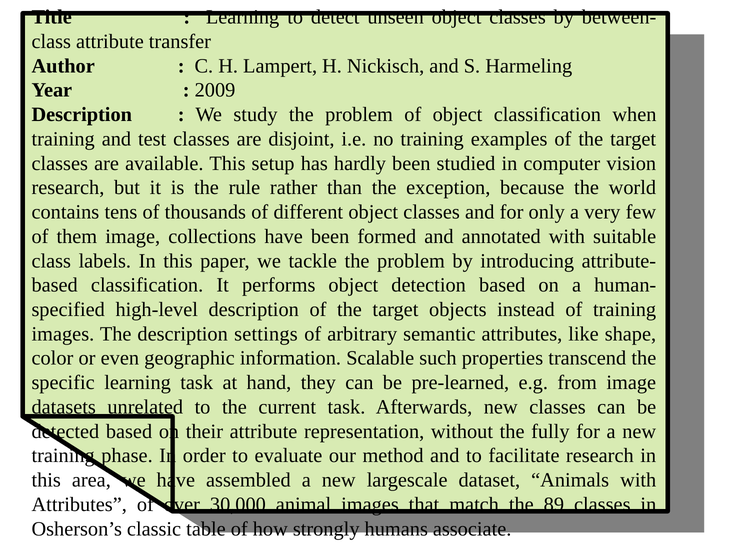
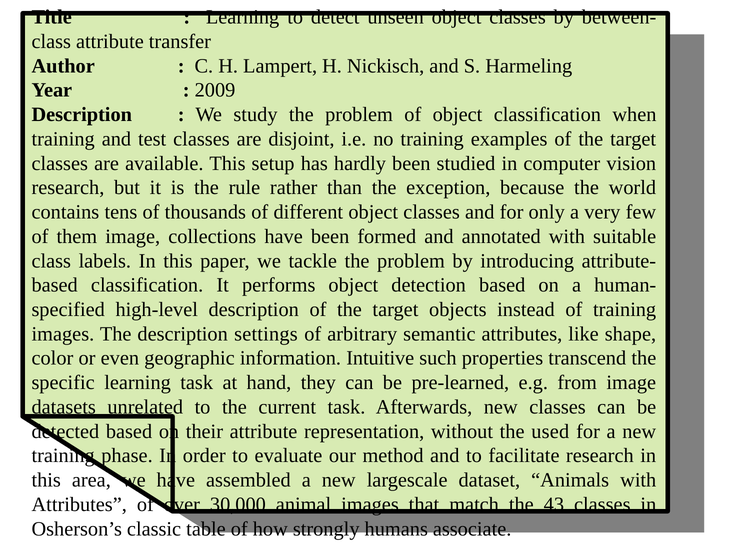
Scalable: Scalable -> Intuitive (380, 358)
fully: fully -> used (550, 432)
89: 89 -> 43 (554, 505)
